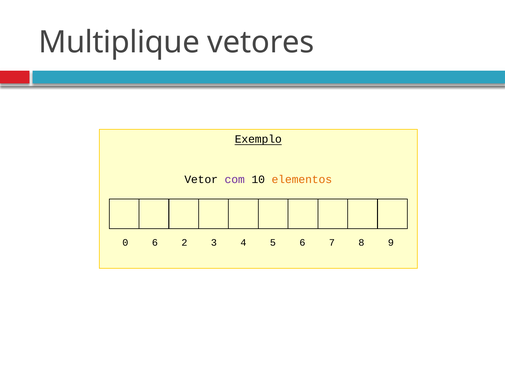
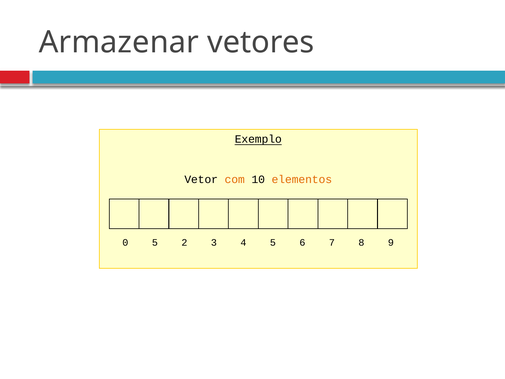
Multiplique: Multiplique -> Armazenar (119, 42)
com colour: purple -> orange (235, 180)
0 6: 6 -> 5 (155, 243)
